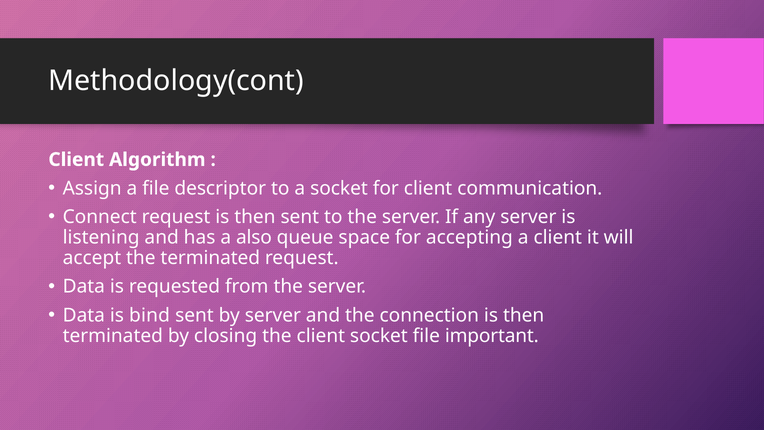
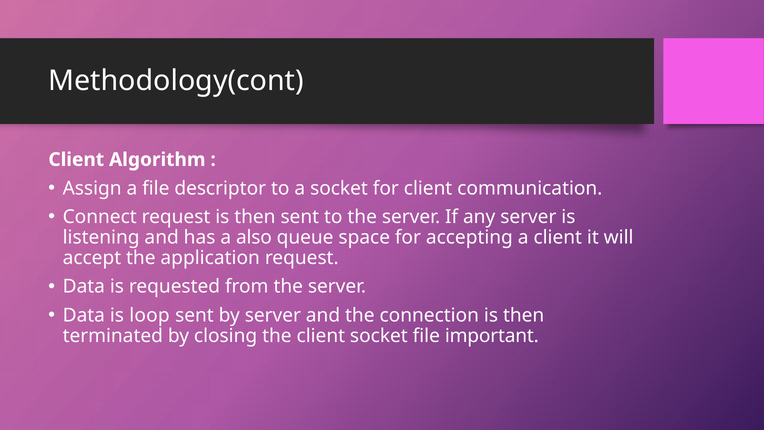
the terminated: terminated -> application (210, 258)
bind: bind -> loop (149, 315)
